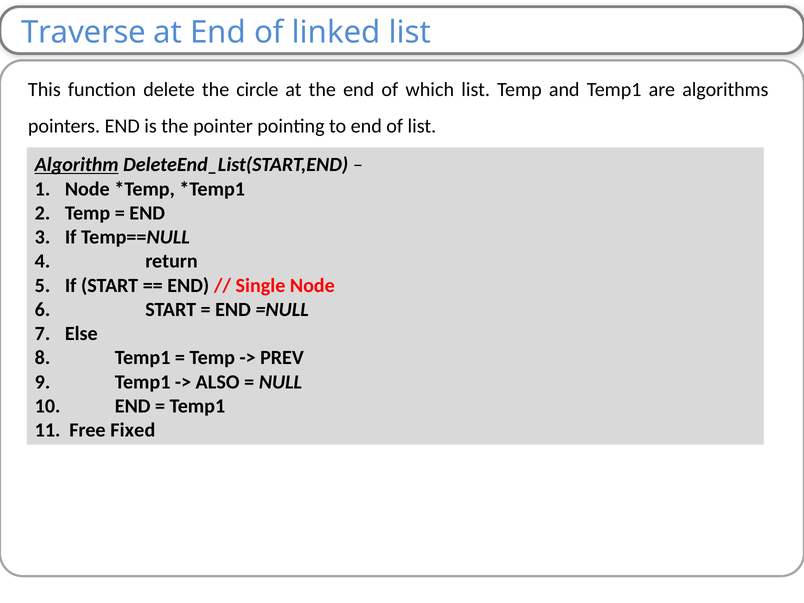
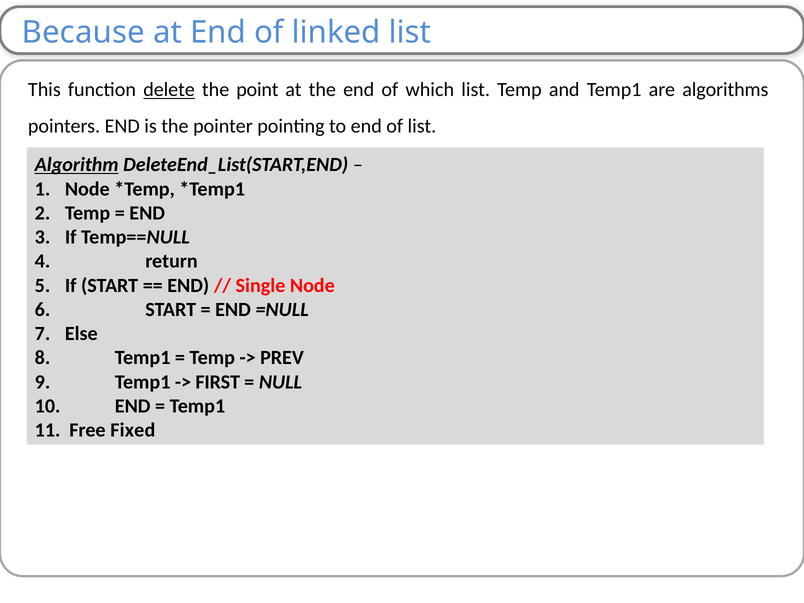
Traverse: Traverse -> Because (83, 32)
delete underline: none -> present (169, 90)
circle: circle -> point (257, 90)
ALSO: ALSO -> FIRST (218, 382)
